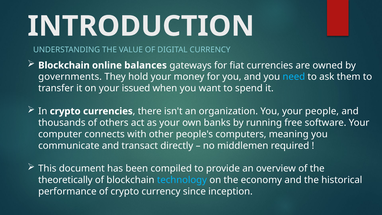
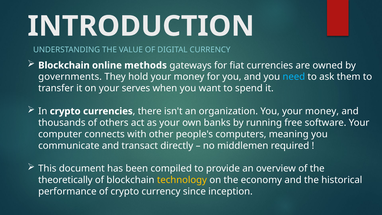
balances: balances -> methods (146, 65)
issued: issued -> serves (136, 88)
You your people: people -> money (322, 111)
technology colour: light blue -> yellow (182, 180)
